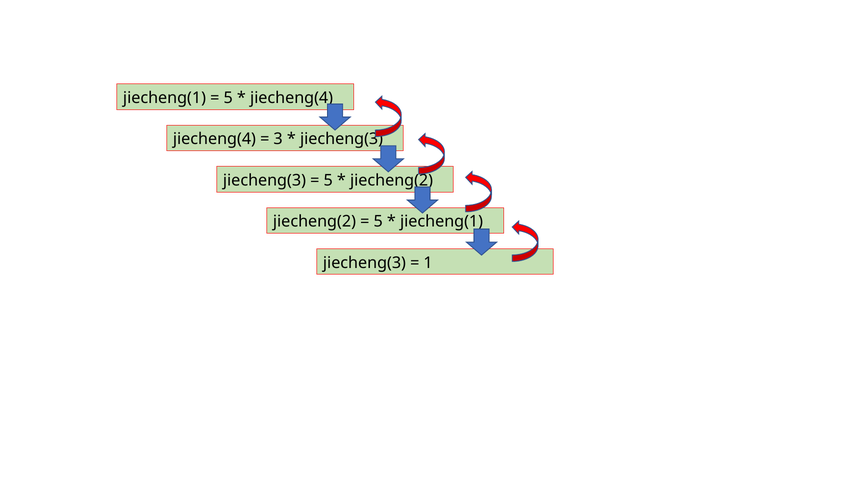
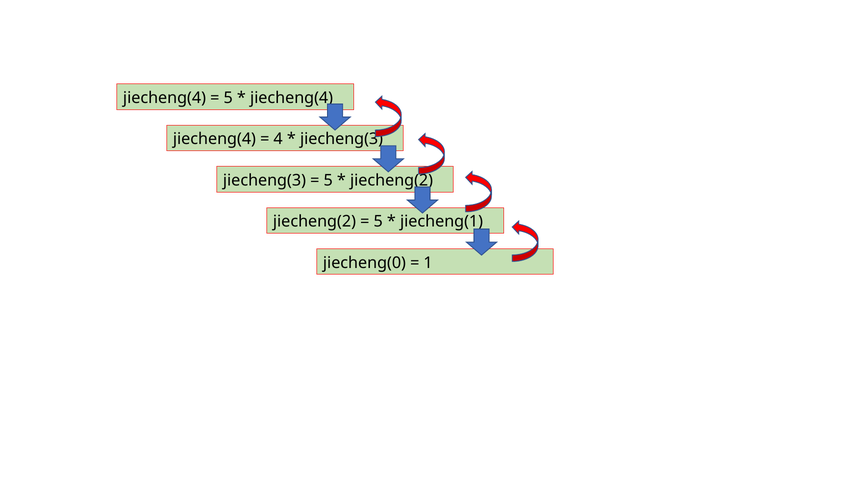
jiecheng(1: jiecheng(1 -> jiecheng(4 (164, 98)
3: 3 -> 4 (278, 139)
jiecheng(3: jiecheng(3 -> jiecheng(0 (364, 263)
